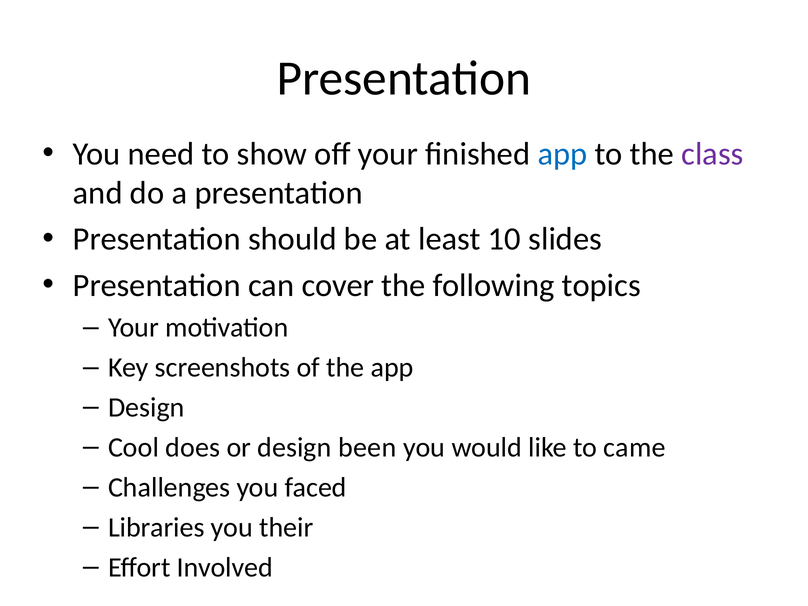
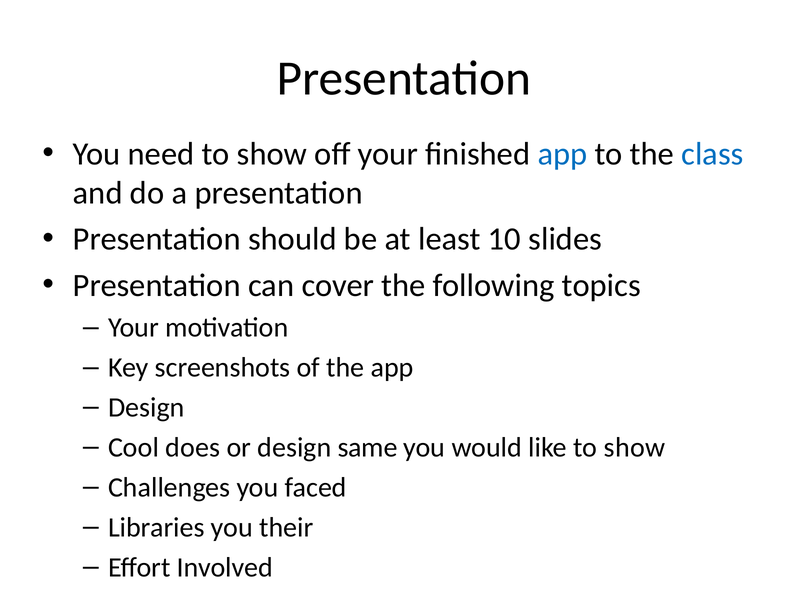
class colour: purple -> blue (712, 154)
been: been -> same (368, 448)
like to came: came -> show (634, 448)
